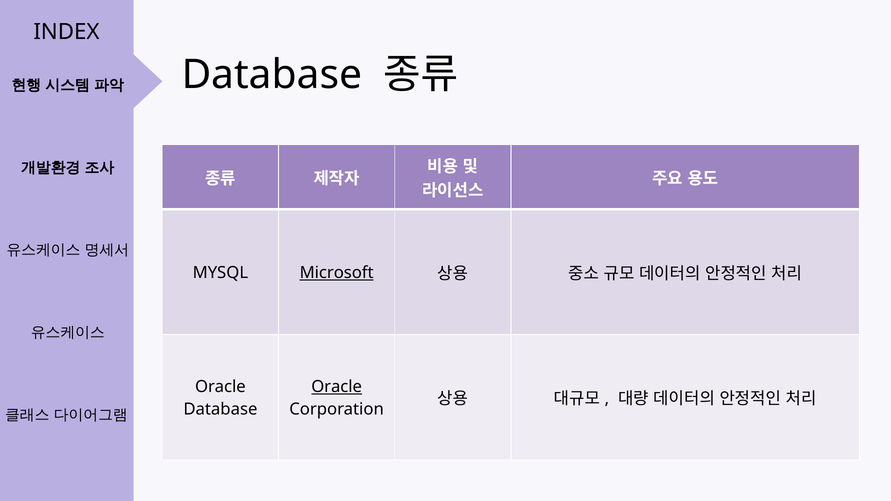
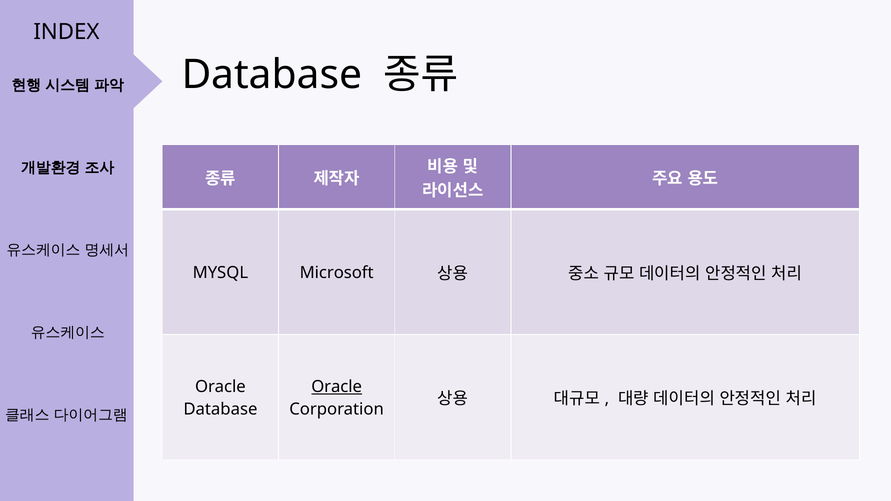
Microsoft underline: present -> none (337, 273)
